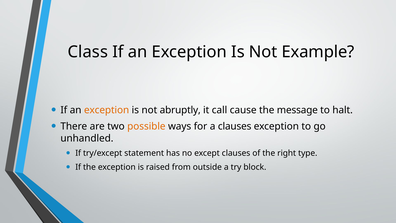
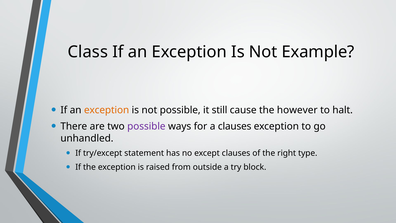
not abruptly: abruptly -> possible (180, 110)
call: call -> still (220, 110)
message: message -> however (297, 110)
possible colour: orange -> purple (146, 126)
